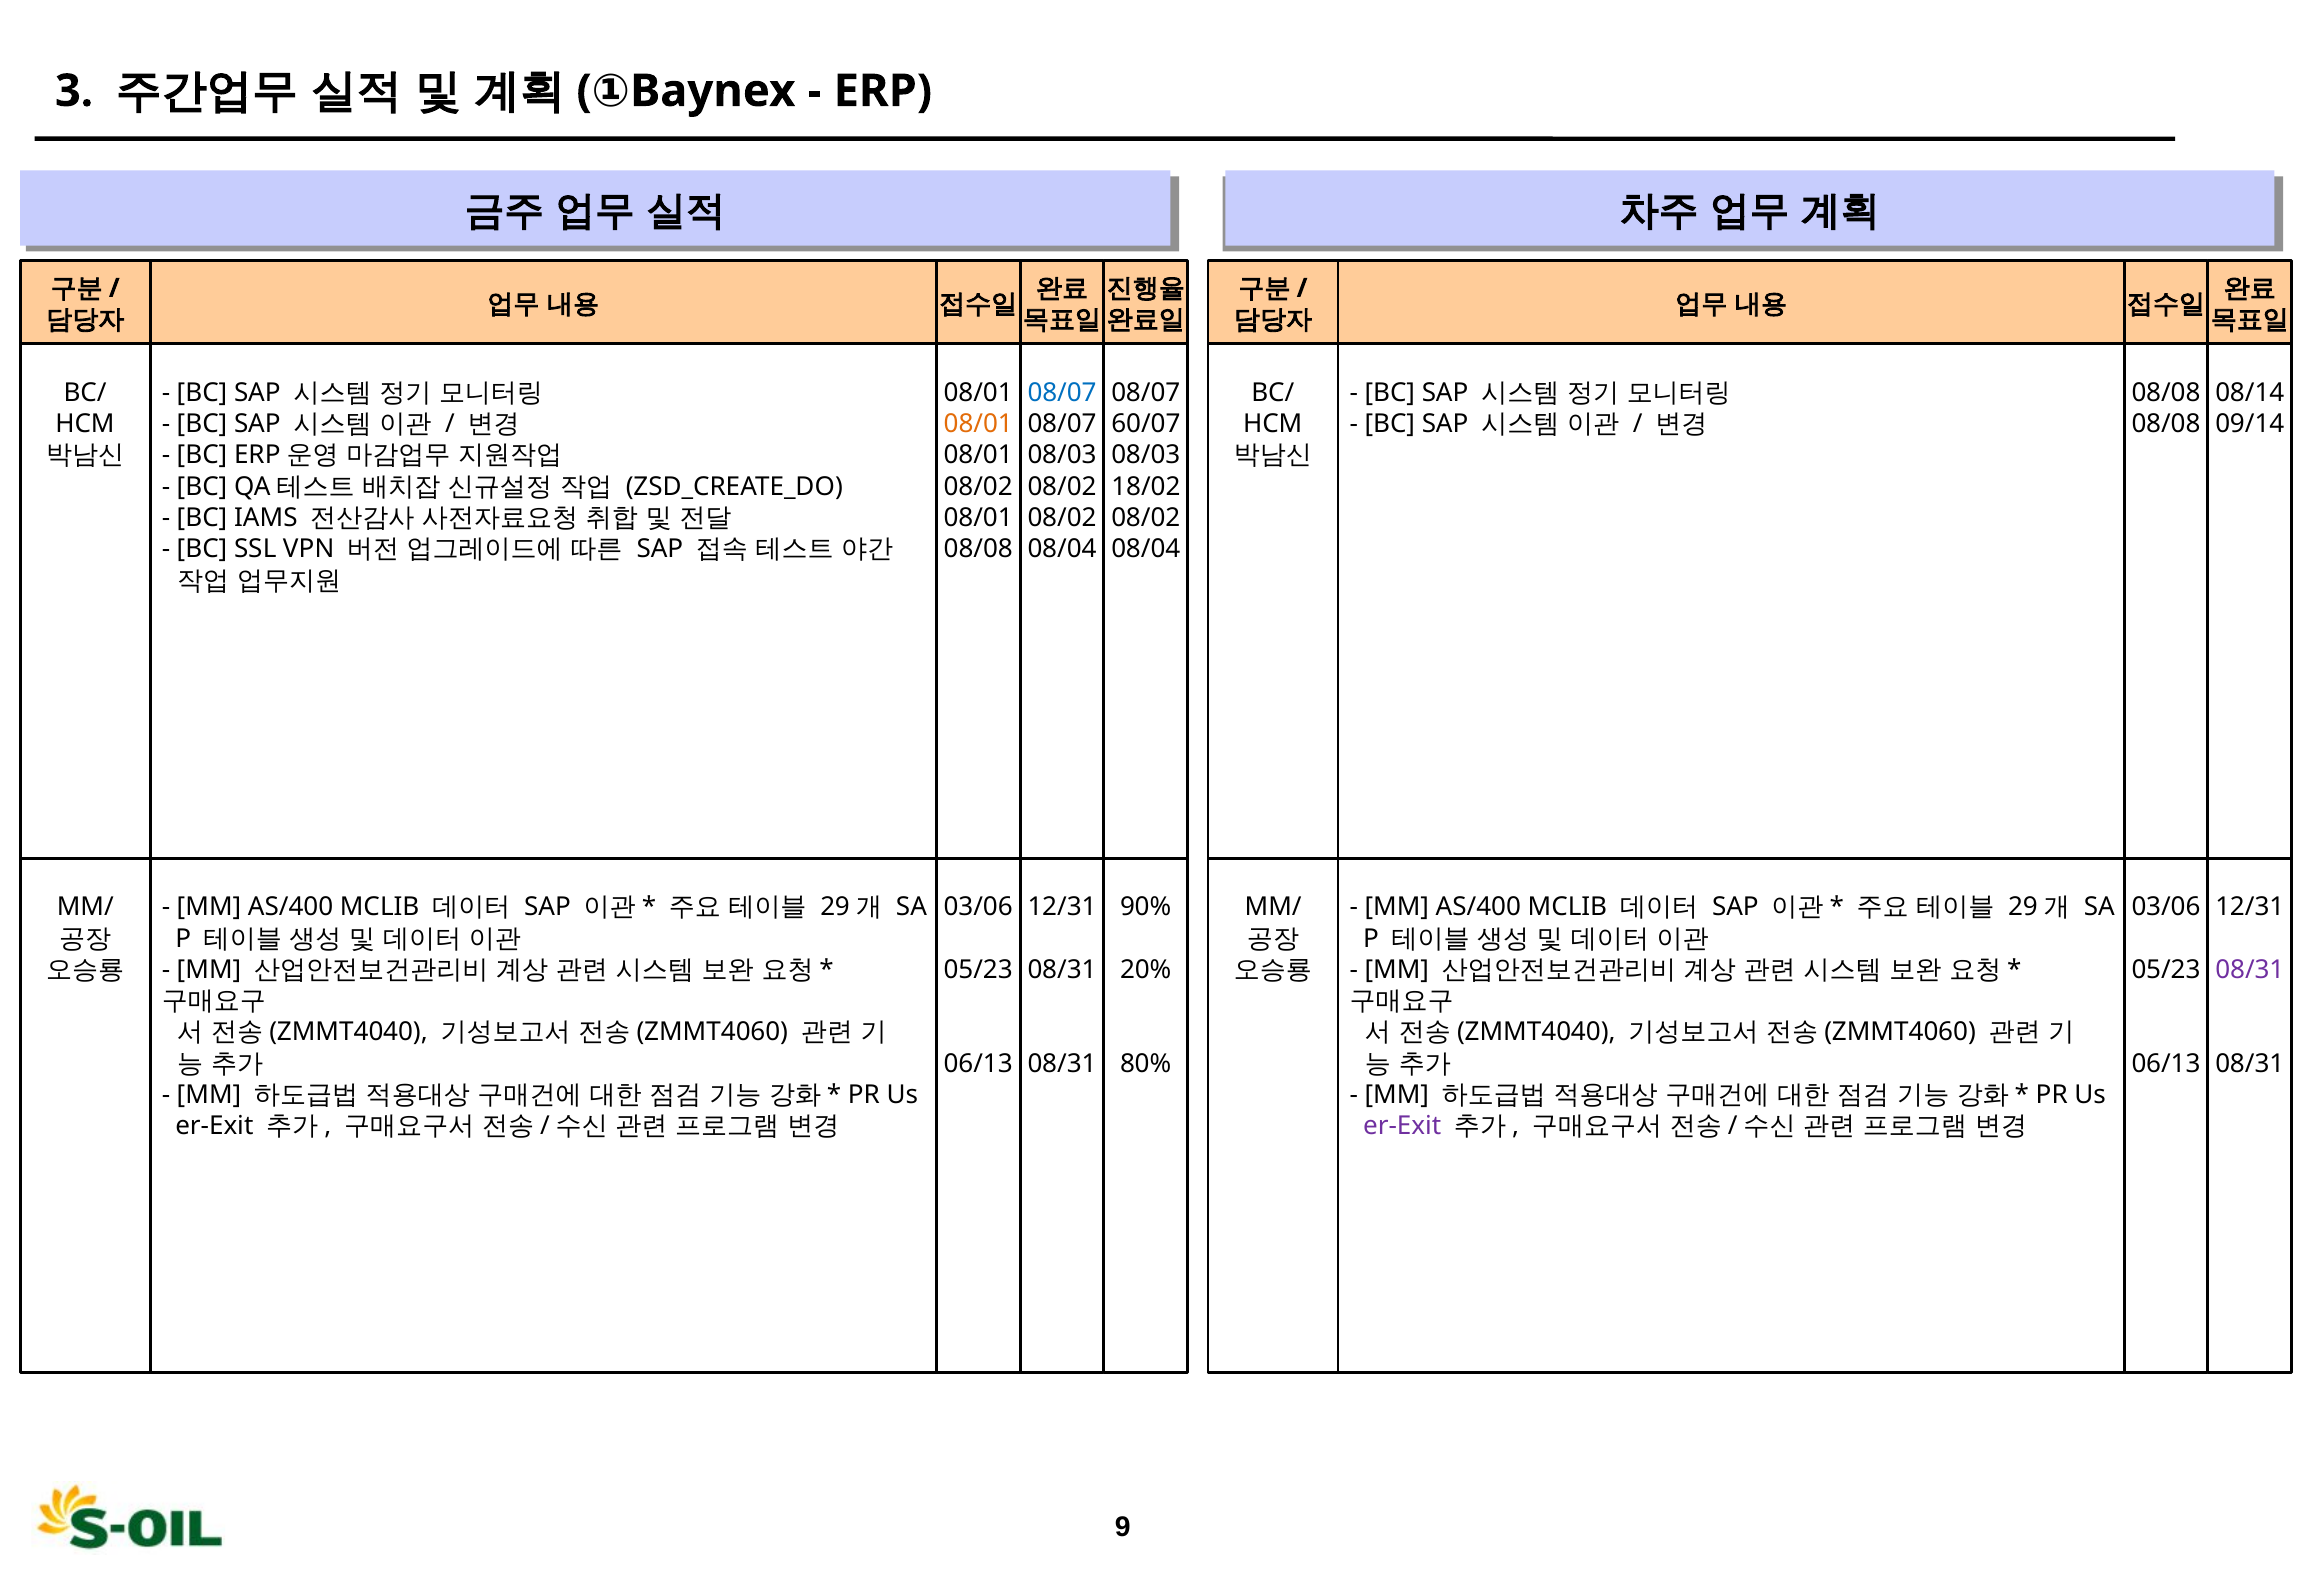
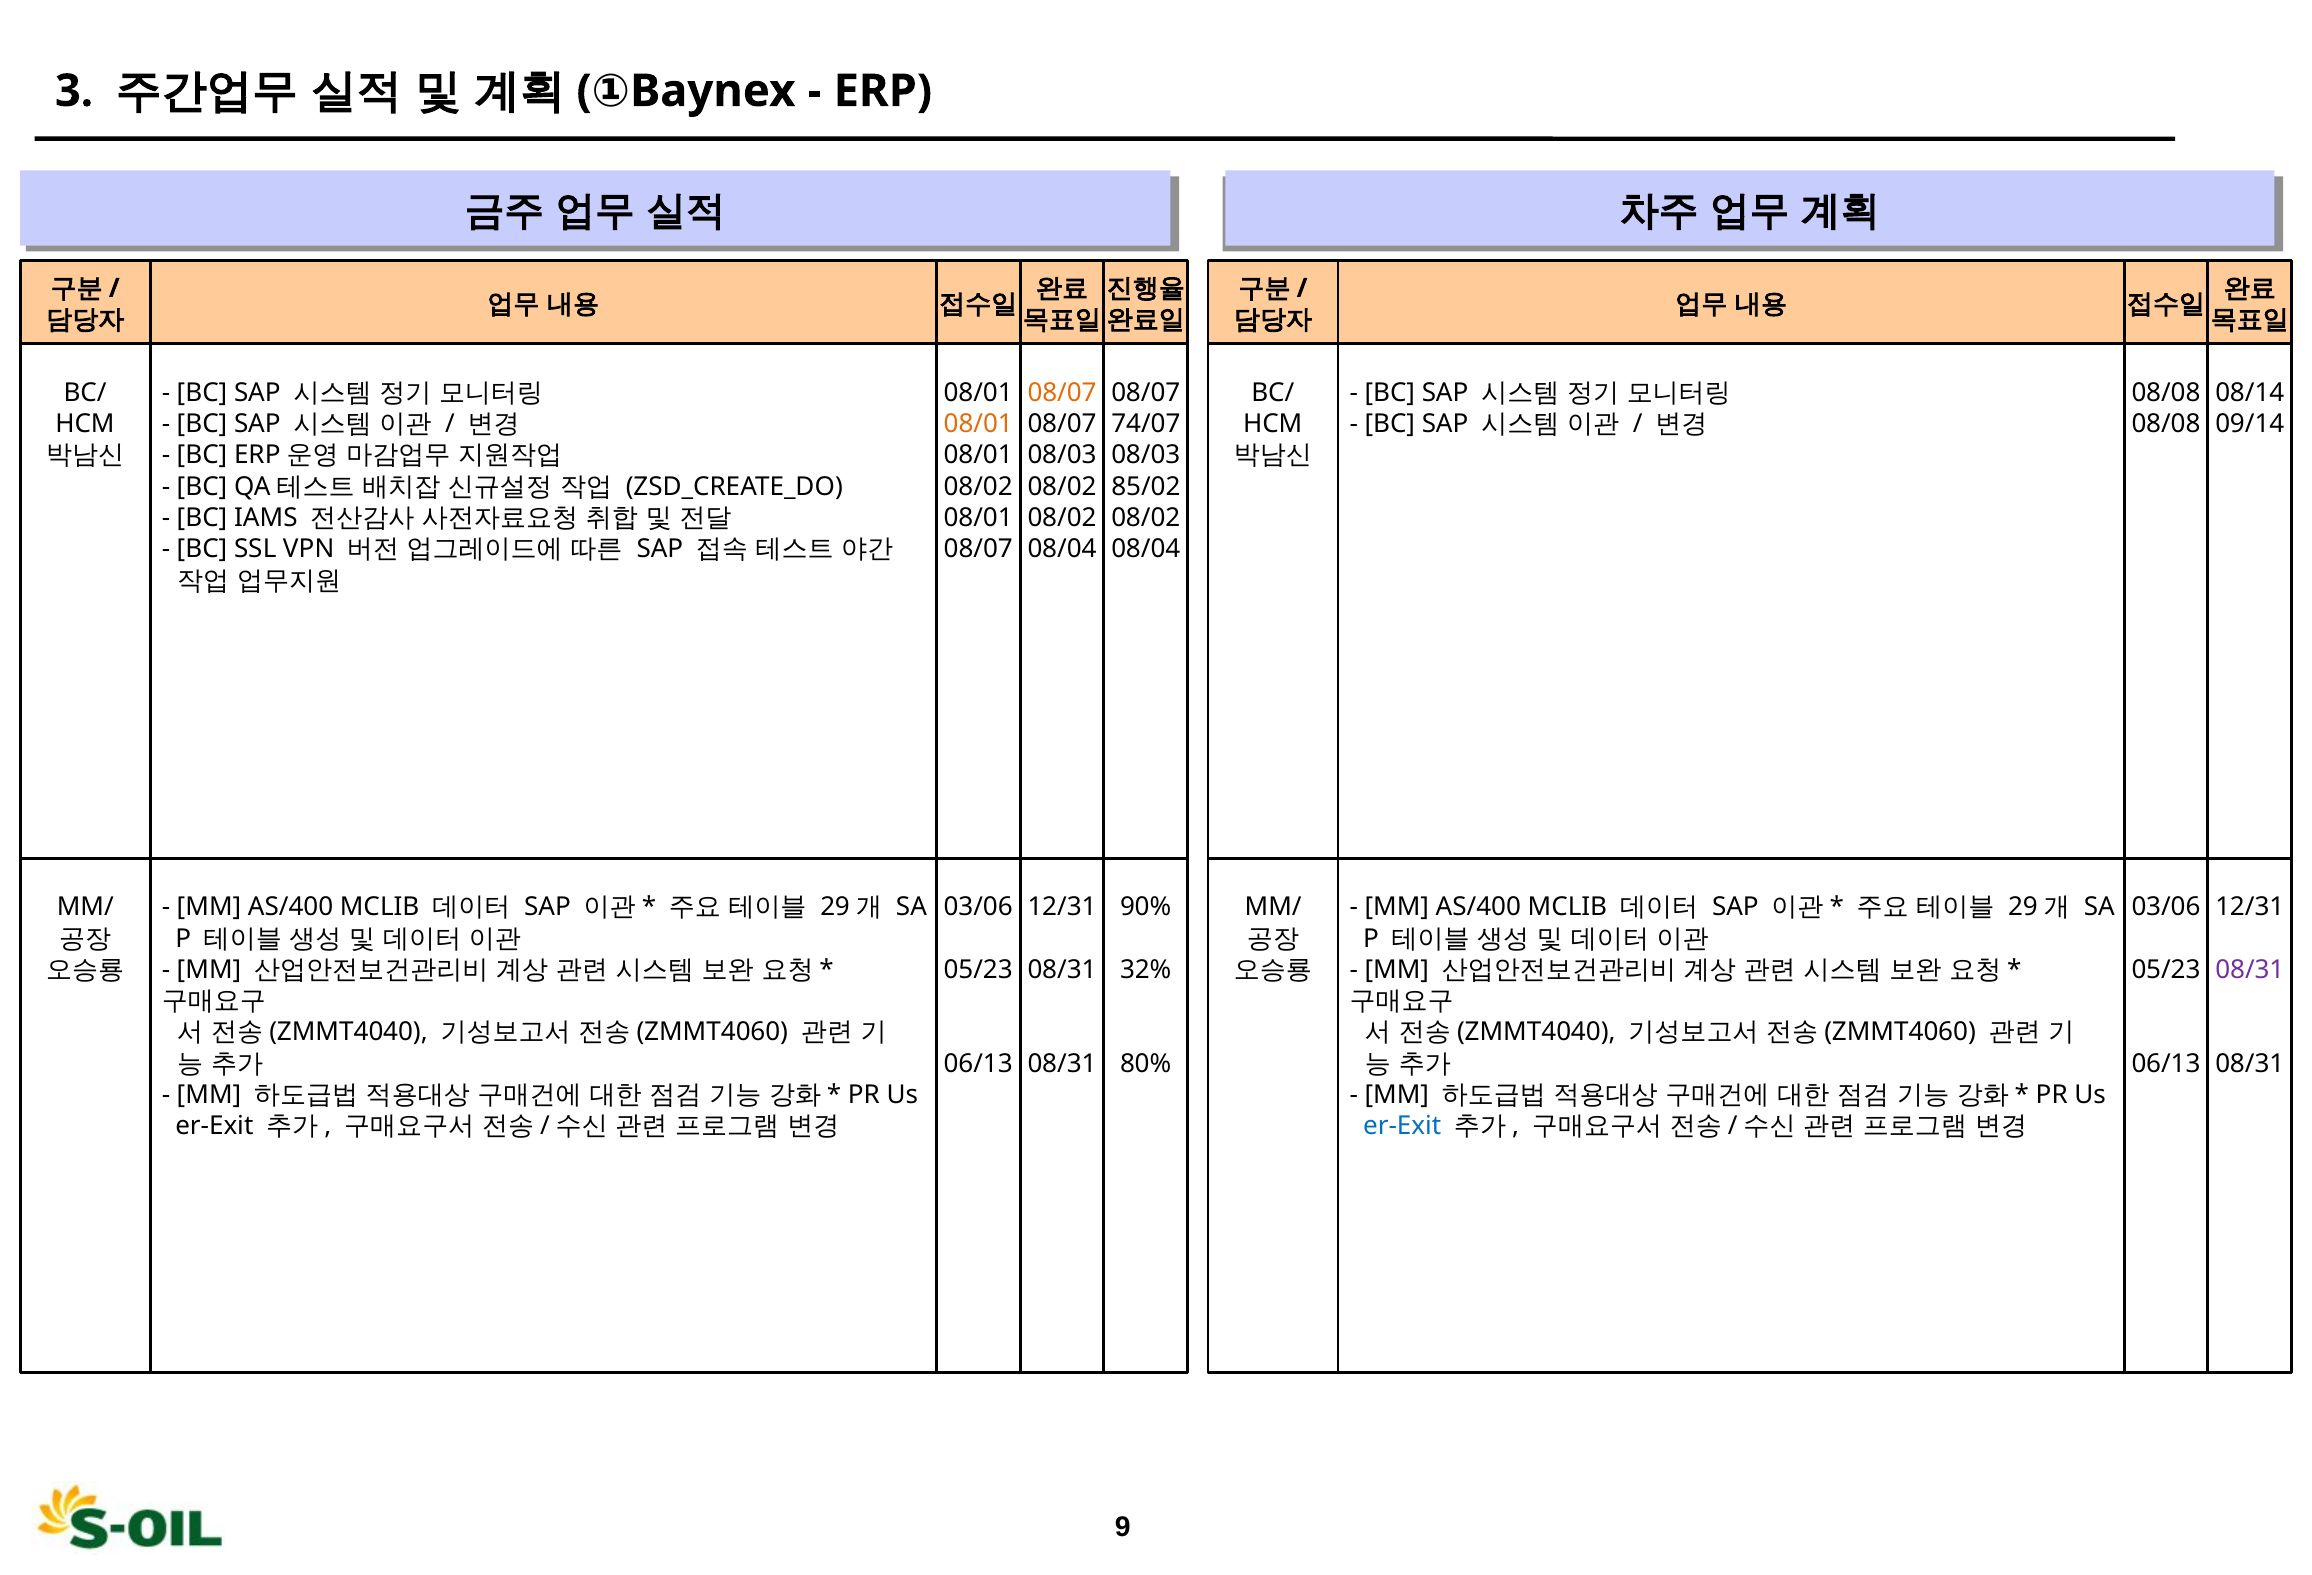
08/07 colour: blue -> orange (1062, 393)
60/07: 60/07 -> 74/07 (1146, 424)
18/02: 18/02 -> 85/02 (1146, 487)
08/08: 08/08 -> 08/07 (978, 549)
20%: 20% -> 32% (1146, 970)
er-Exit colour: purple -> blue (1402, 1126)
